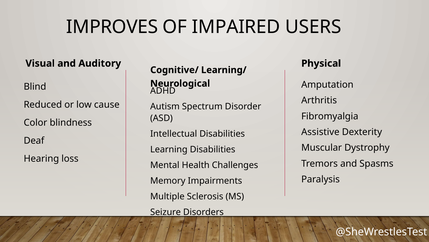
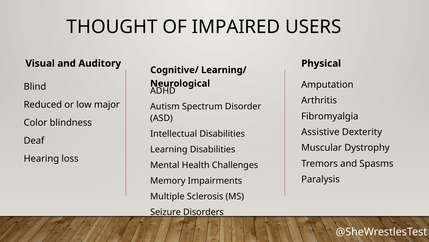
IMPROVES: IMPROVES -> THOUGHT (112, 27)
cause: cause -> major (107, 104)
